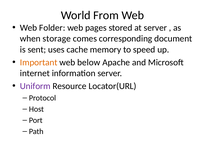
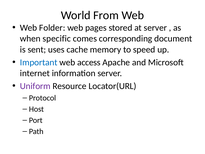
storage: storage -> specific (57, 39)
Important colour: orange -> blue (39, 62)
below: below -> access (89, 62)
